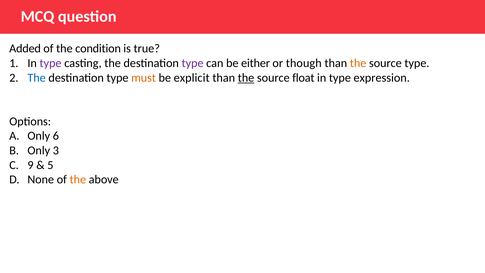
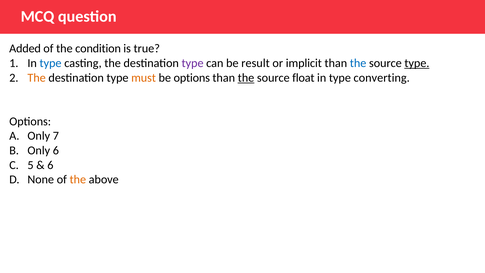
type colour: purple -> blue (51, 63)
either: either -> result (255, 63)
though: though -> implicit (304, 63)
the colour: orange -> blue (358, 63)
type underline: none -> present (417, 63)
The colour: blue -> orange (37, 78)
be explicit: explicit -> options (192, 78)
expression: expression -> converting (382, 78)
6: 6 -> 7 (56, 136)
Only 3: 3 -> 6 (56, 150)
9: 9 -> 5 (31, 165)
5: 5 -> 6 (50, 165)
